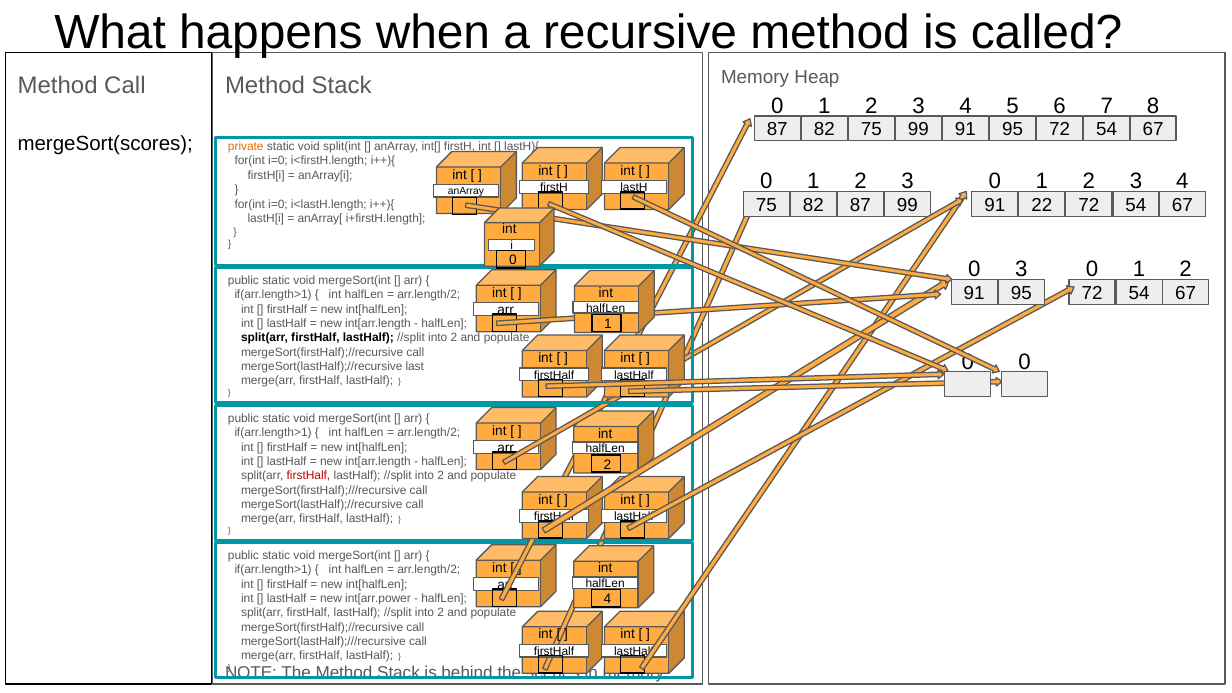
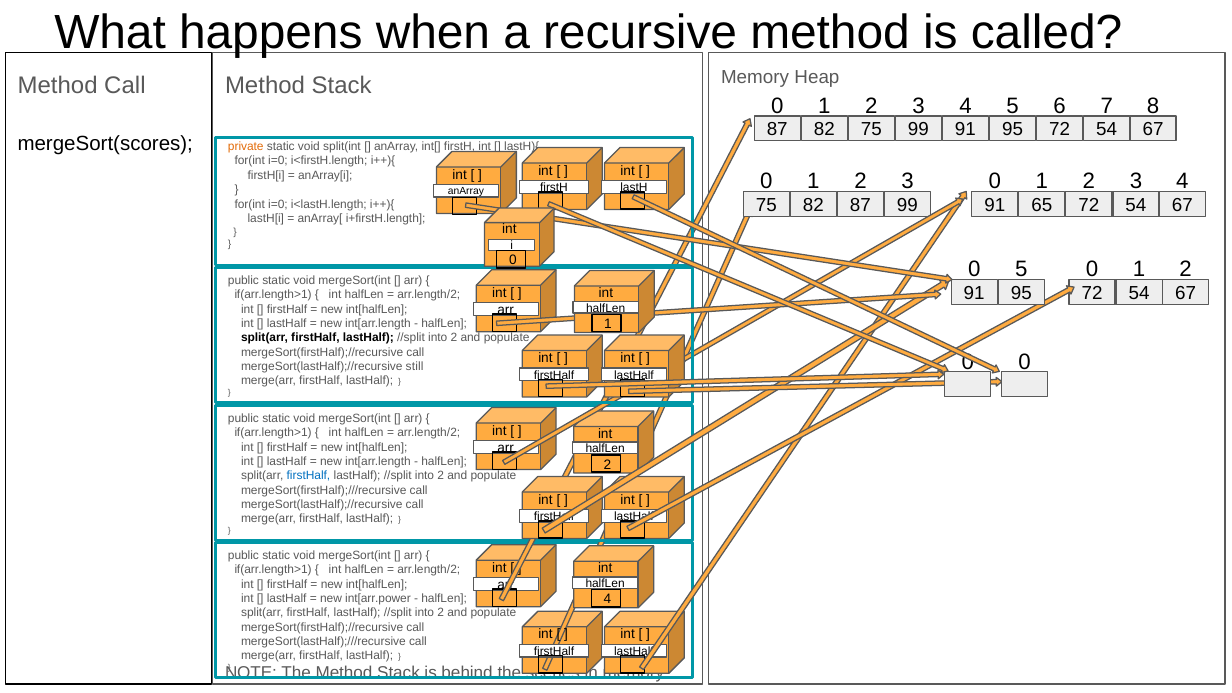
22: 22 -> 65 (1042, 205)
3: 3 -> 5 (1021, 270)
last: last -> still (415, 367)
firstHalf colour: red -> blue (308, 476)
